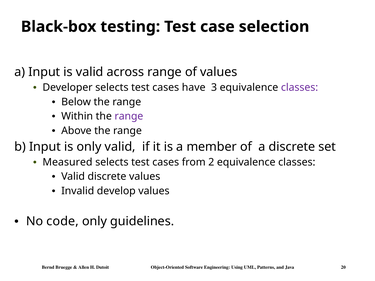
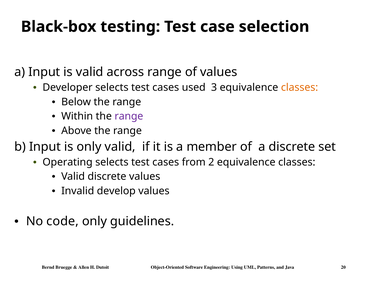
have: have -> used (194, 88)
classes colour: purple -> orange (300, 88)
Measured: Measured -> Operating (68, 162)
